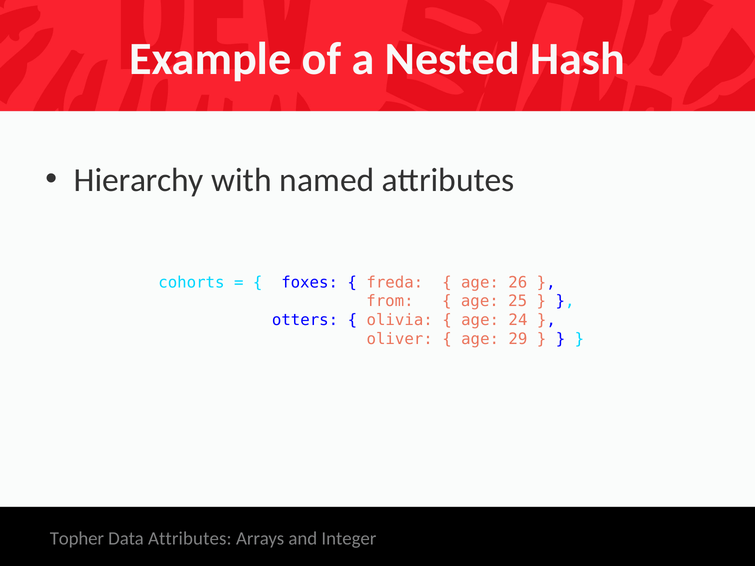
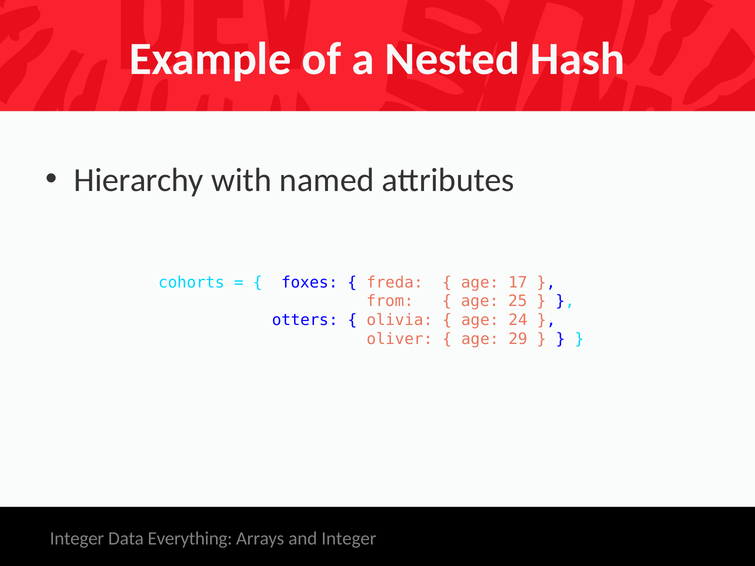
26: 26 -> 17 (518, 282)
Topher: Topher -> Integer (77, 539)
Data Attributes: Attributes -> Everything (190, 539)
